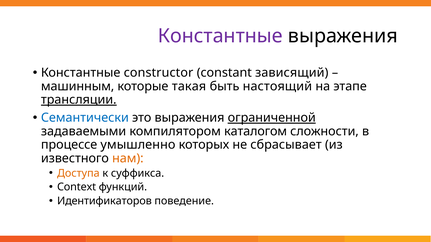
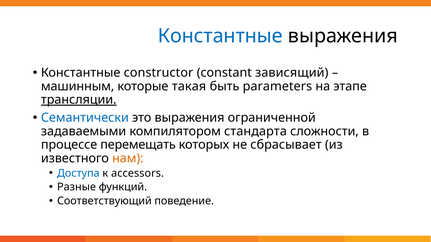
Константные colour: purple -> blue (220, 36)
настоящий: настоящий -> parameters (277, 86)
ограниченной underline: present -> none (272, 118)
каталогом: каталогом -> стандарта (255, 132)
умышленно: умышленно -> перемещать (138, 145)
Доступа colour: orange -> blue (78, 174)
суффикса: суффикса -> accessors (138, 174)
Context: Context -> Разные (77, 187)
Идентификаторов: Идентификаторов -> Соответствующий (104, 201)
